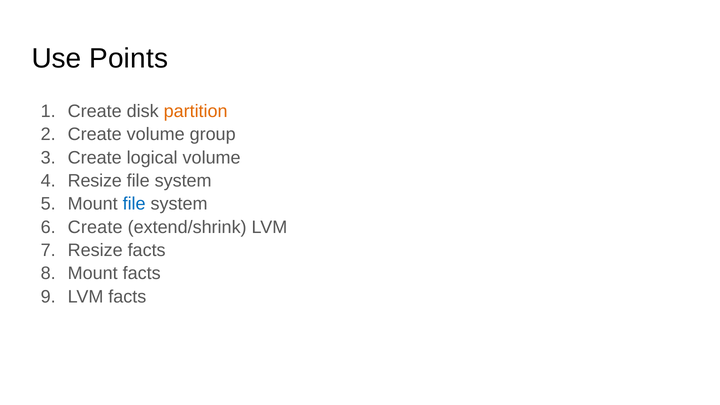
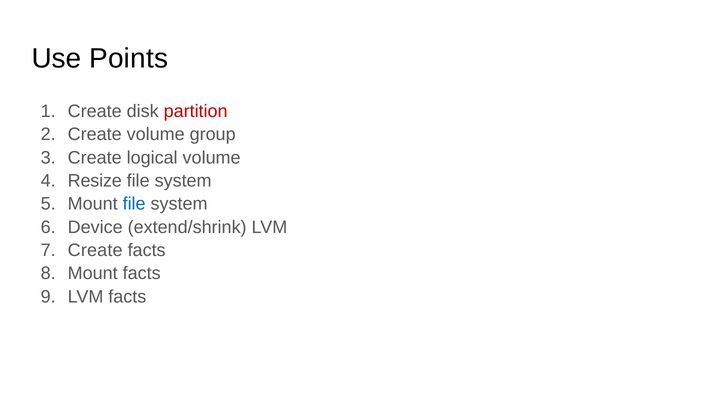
partition colour: orange -> red (196, 111)
Create: Create -> Device (95, 227)
Resize: Resize -> Create (95, 250)
